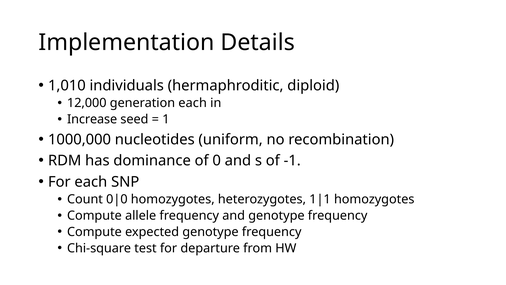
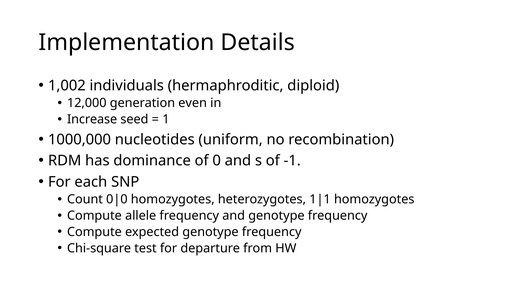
1,010: 1,010 -> 1,002 (67, 86)
generation each: each -> even (193, 103)
